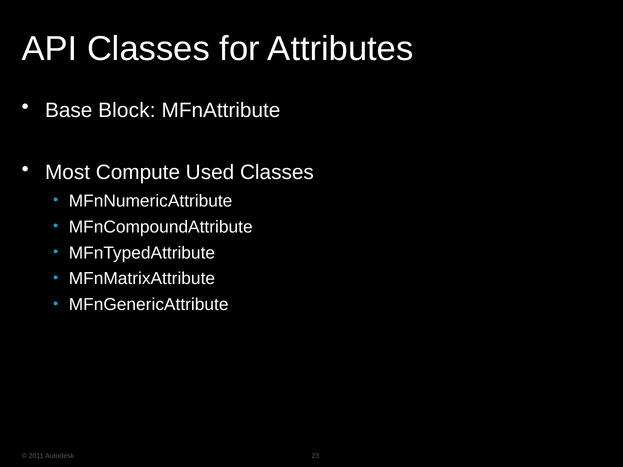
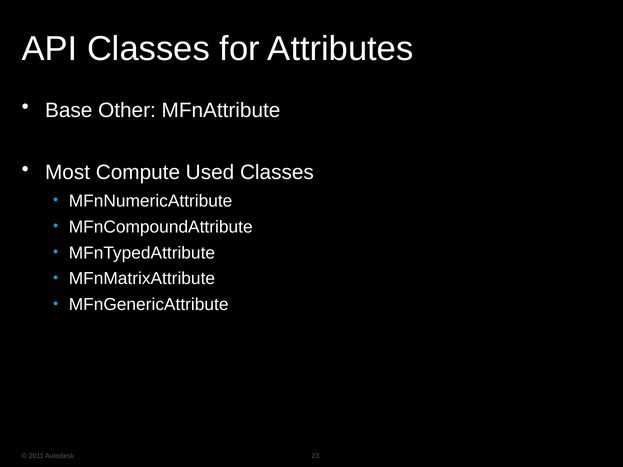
Block: Block -> Other (127, 110)
